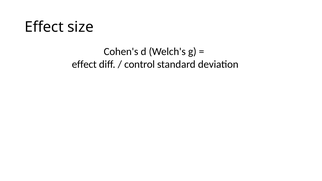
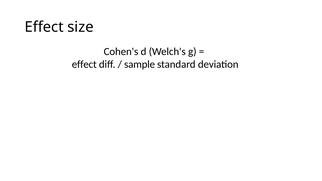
control: control -> sample (140, 64)
